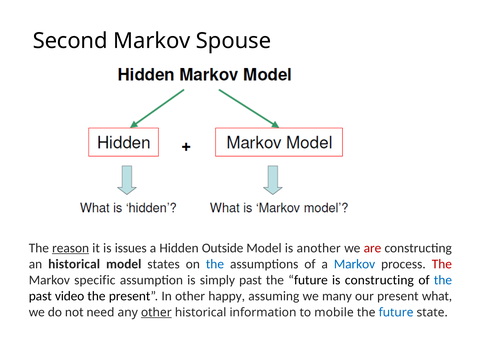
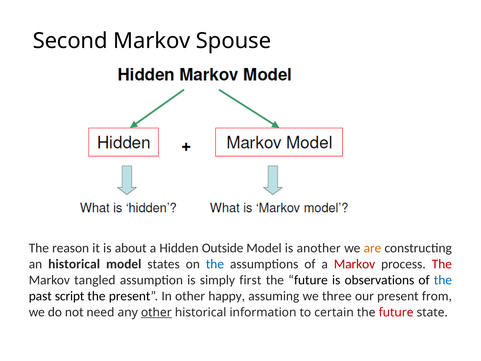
reason underline: present -> none (71, 248)
issues: issues -> about (131, 248)
are colour: red -> orange (372, 248)
Markov colour: blue -> red (355, 264)
specific: specific -> tangled (95, 280)
simply past: past -> first (250, 280)
is constructing: constructing -> observations (379, 280)
video: video -> script (70, 296)
many: many -> three (337, 296)
what: what -> from (437, 296)
mobile: mobile -> certain (334, 312)
future colour: blue -> red (396, 312)
